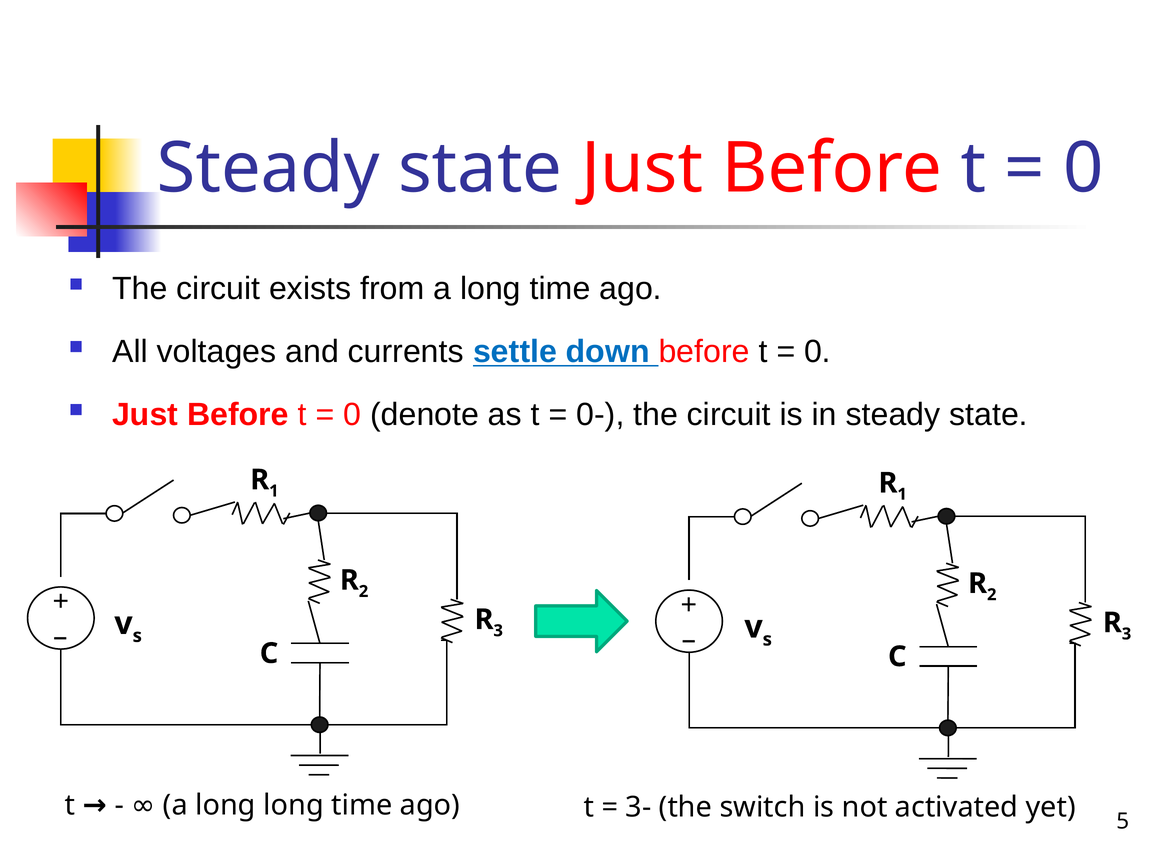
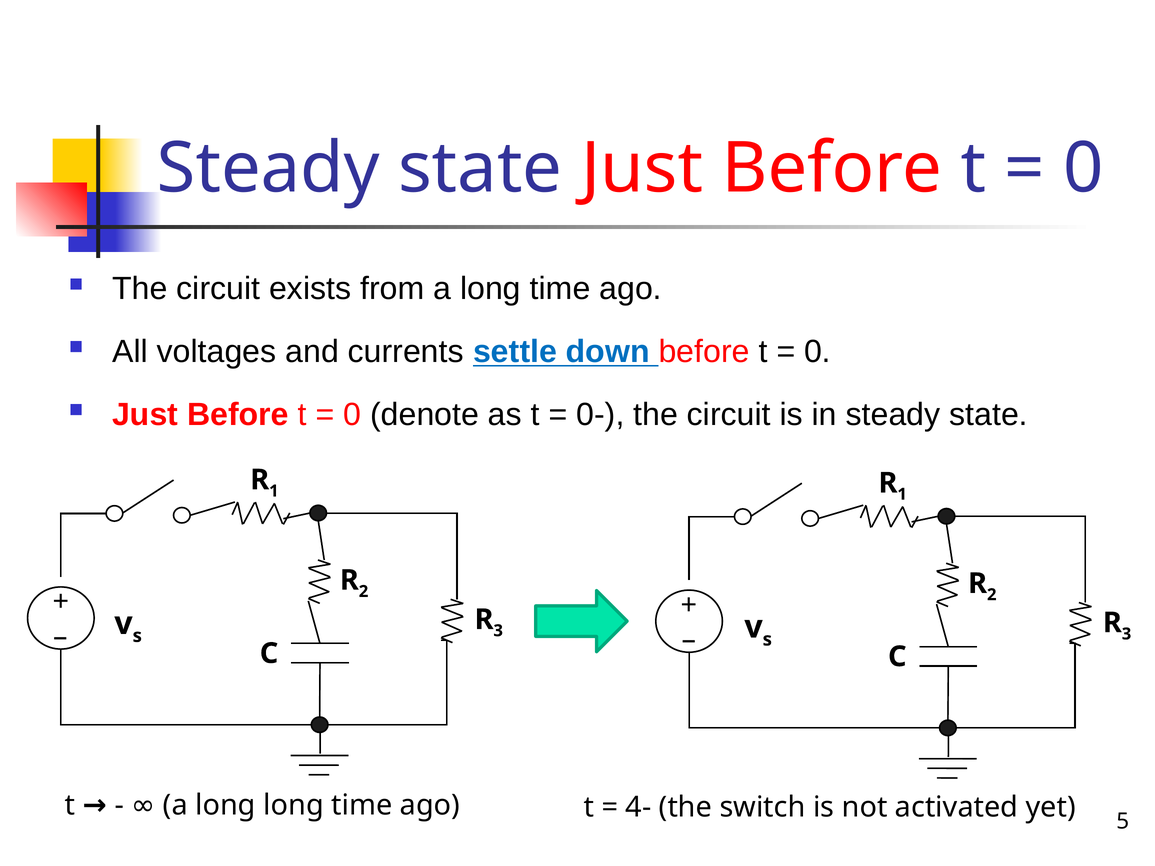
3-: 3- -> 4- (638, 808)
